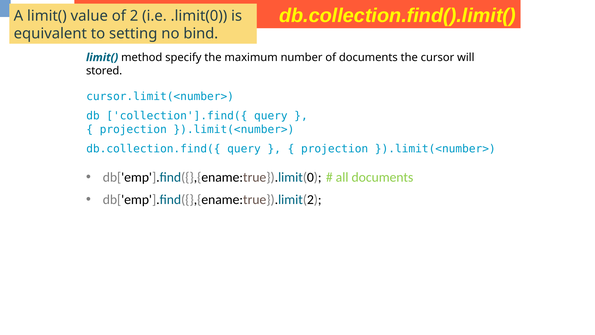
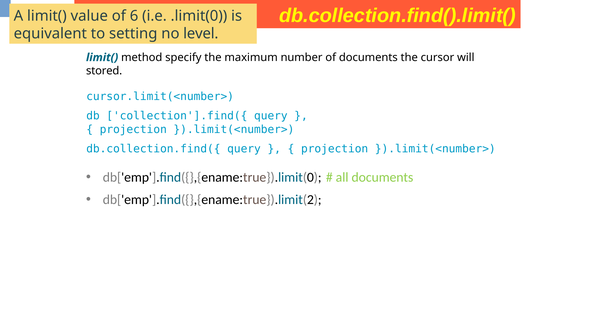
2: 2 -> 6 (134, 16)
bind: bind -> level (201, 34)
